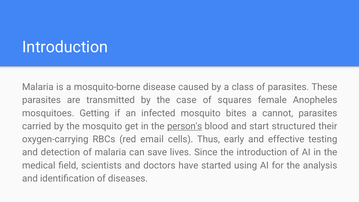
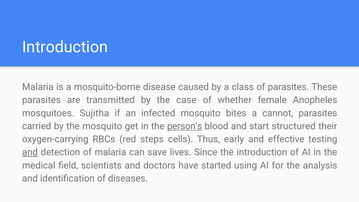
squares: squares -> whether (235, 100)
Getting: Getting -> Sujitha (94, 113)
email: email -> steps (152, 139)
and underline: none -> present (30, 152)
